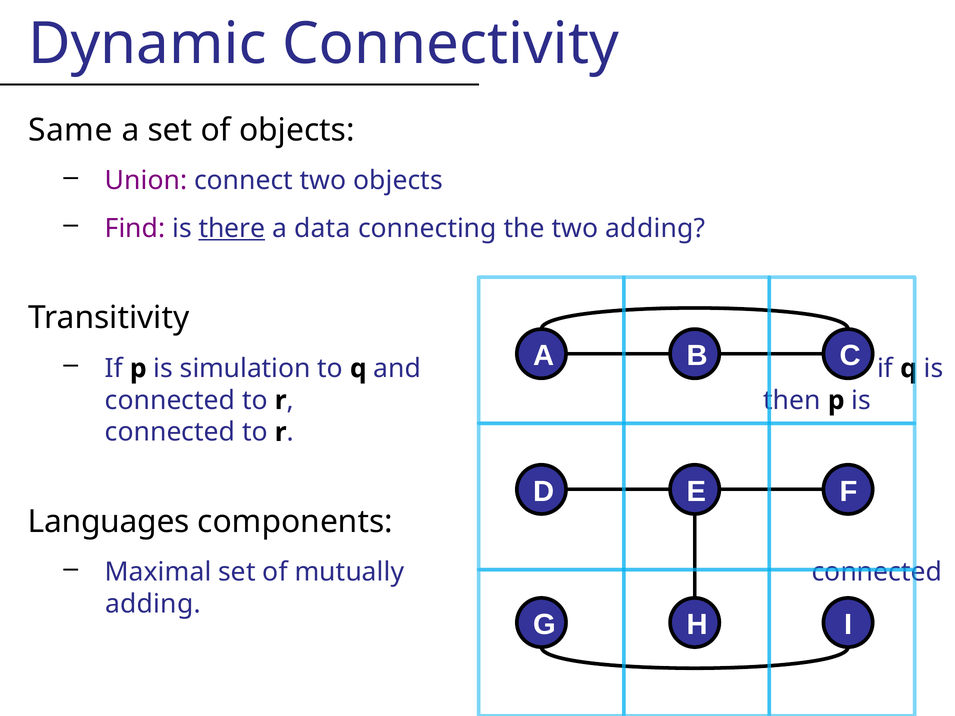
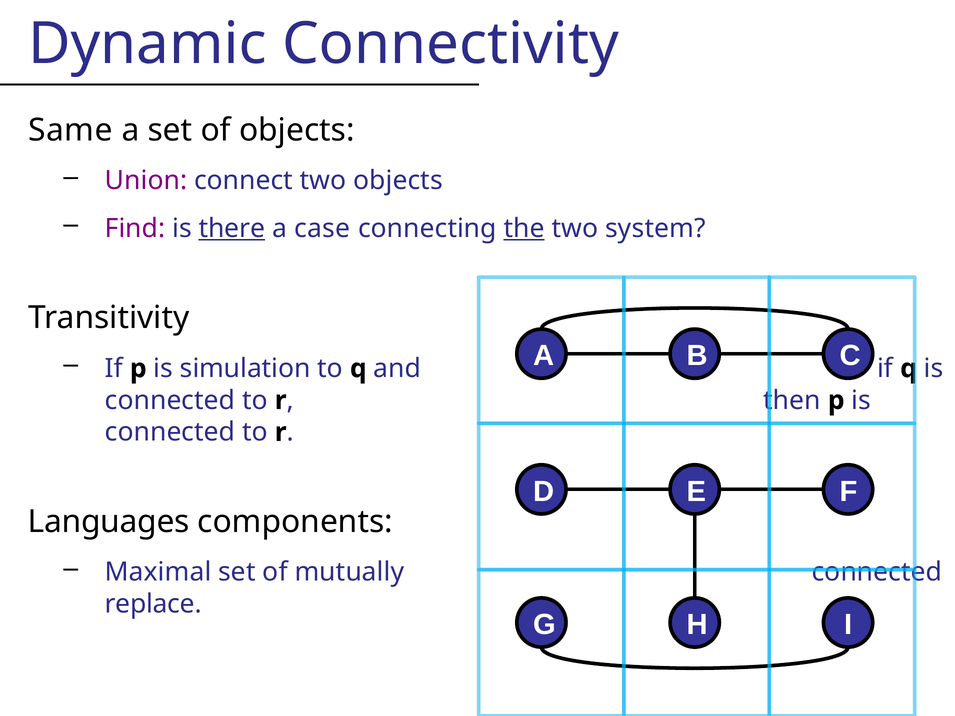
data: data -> case (322, 229)
the underline: none -> present (524, 229)
two adding: adding -> system (655, 229)
adding: adding -> replace (153, 604)
